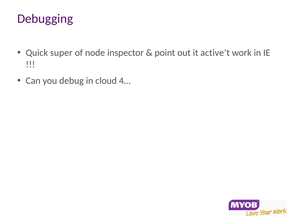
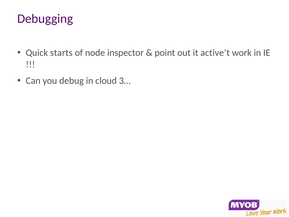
super: super -> starts (61, 53)
4…: 4… -> 3… (125, 81)
